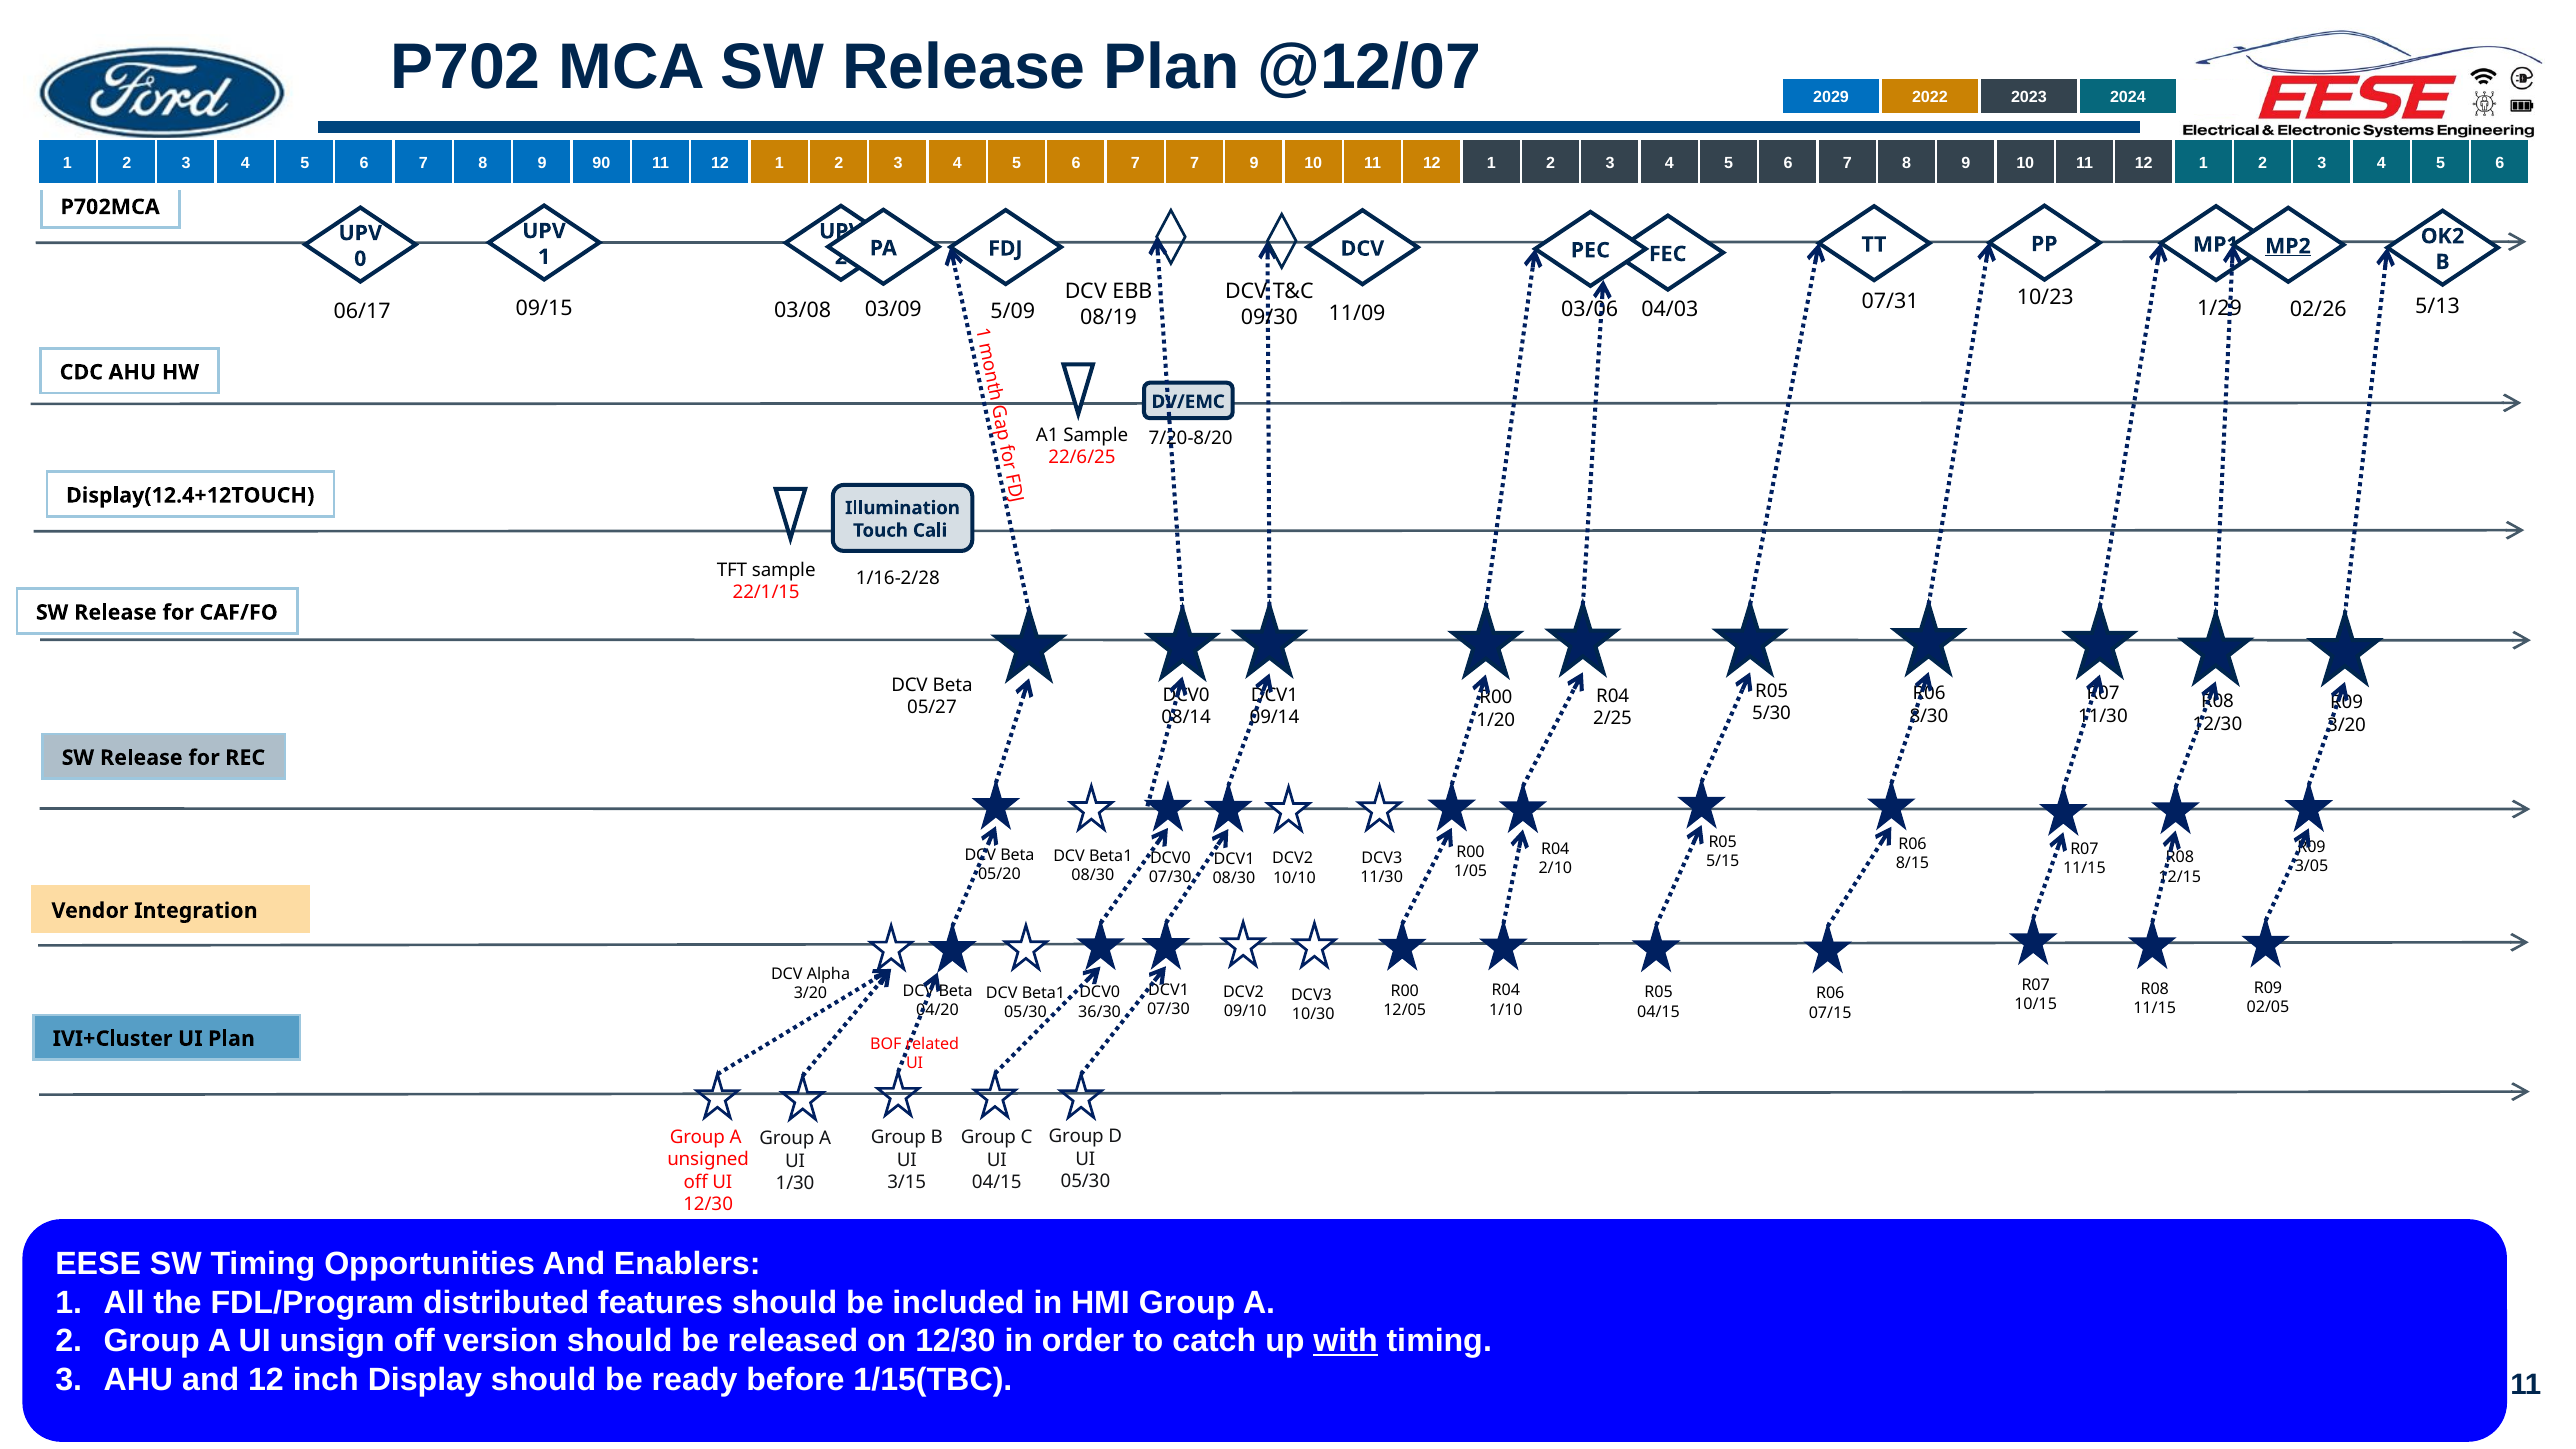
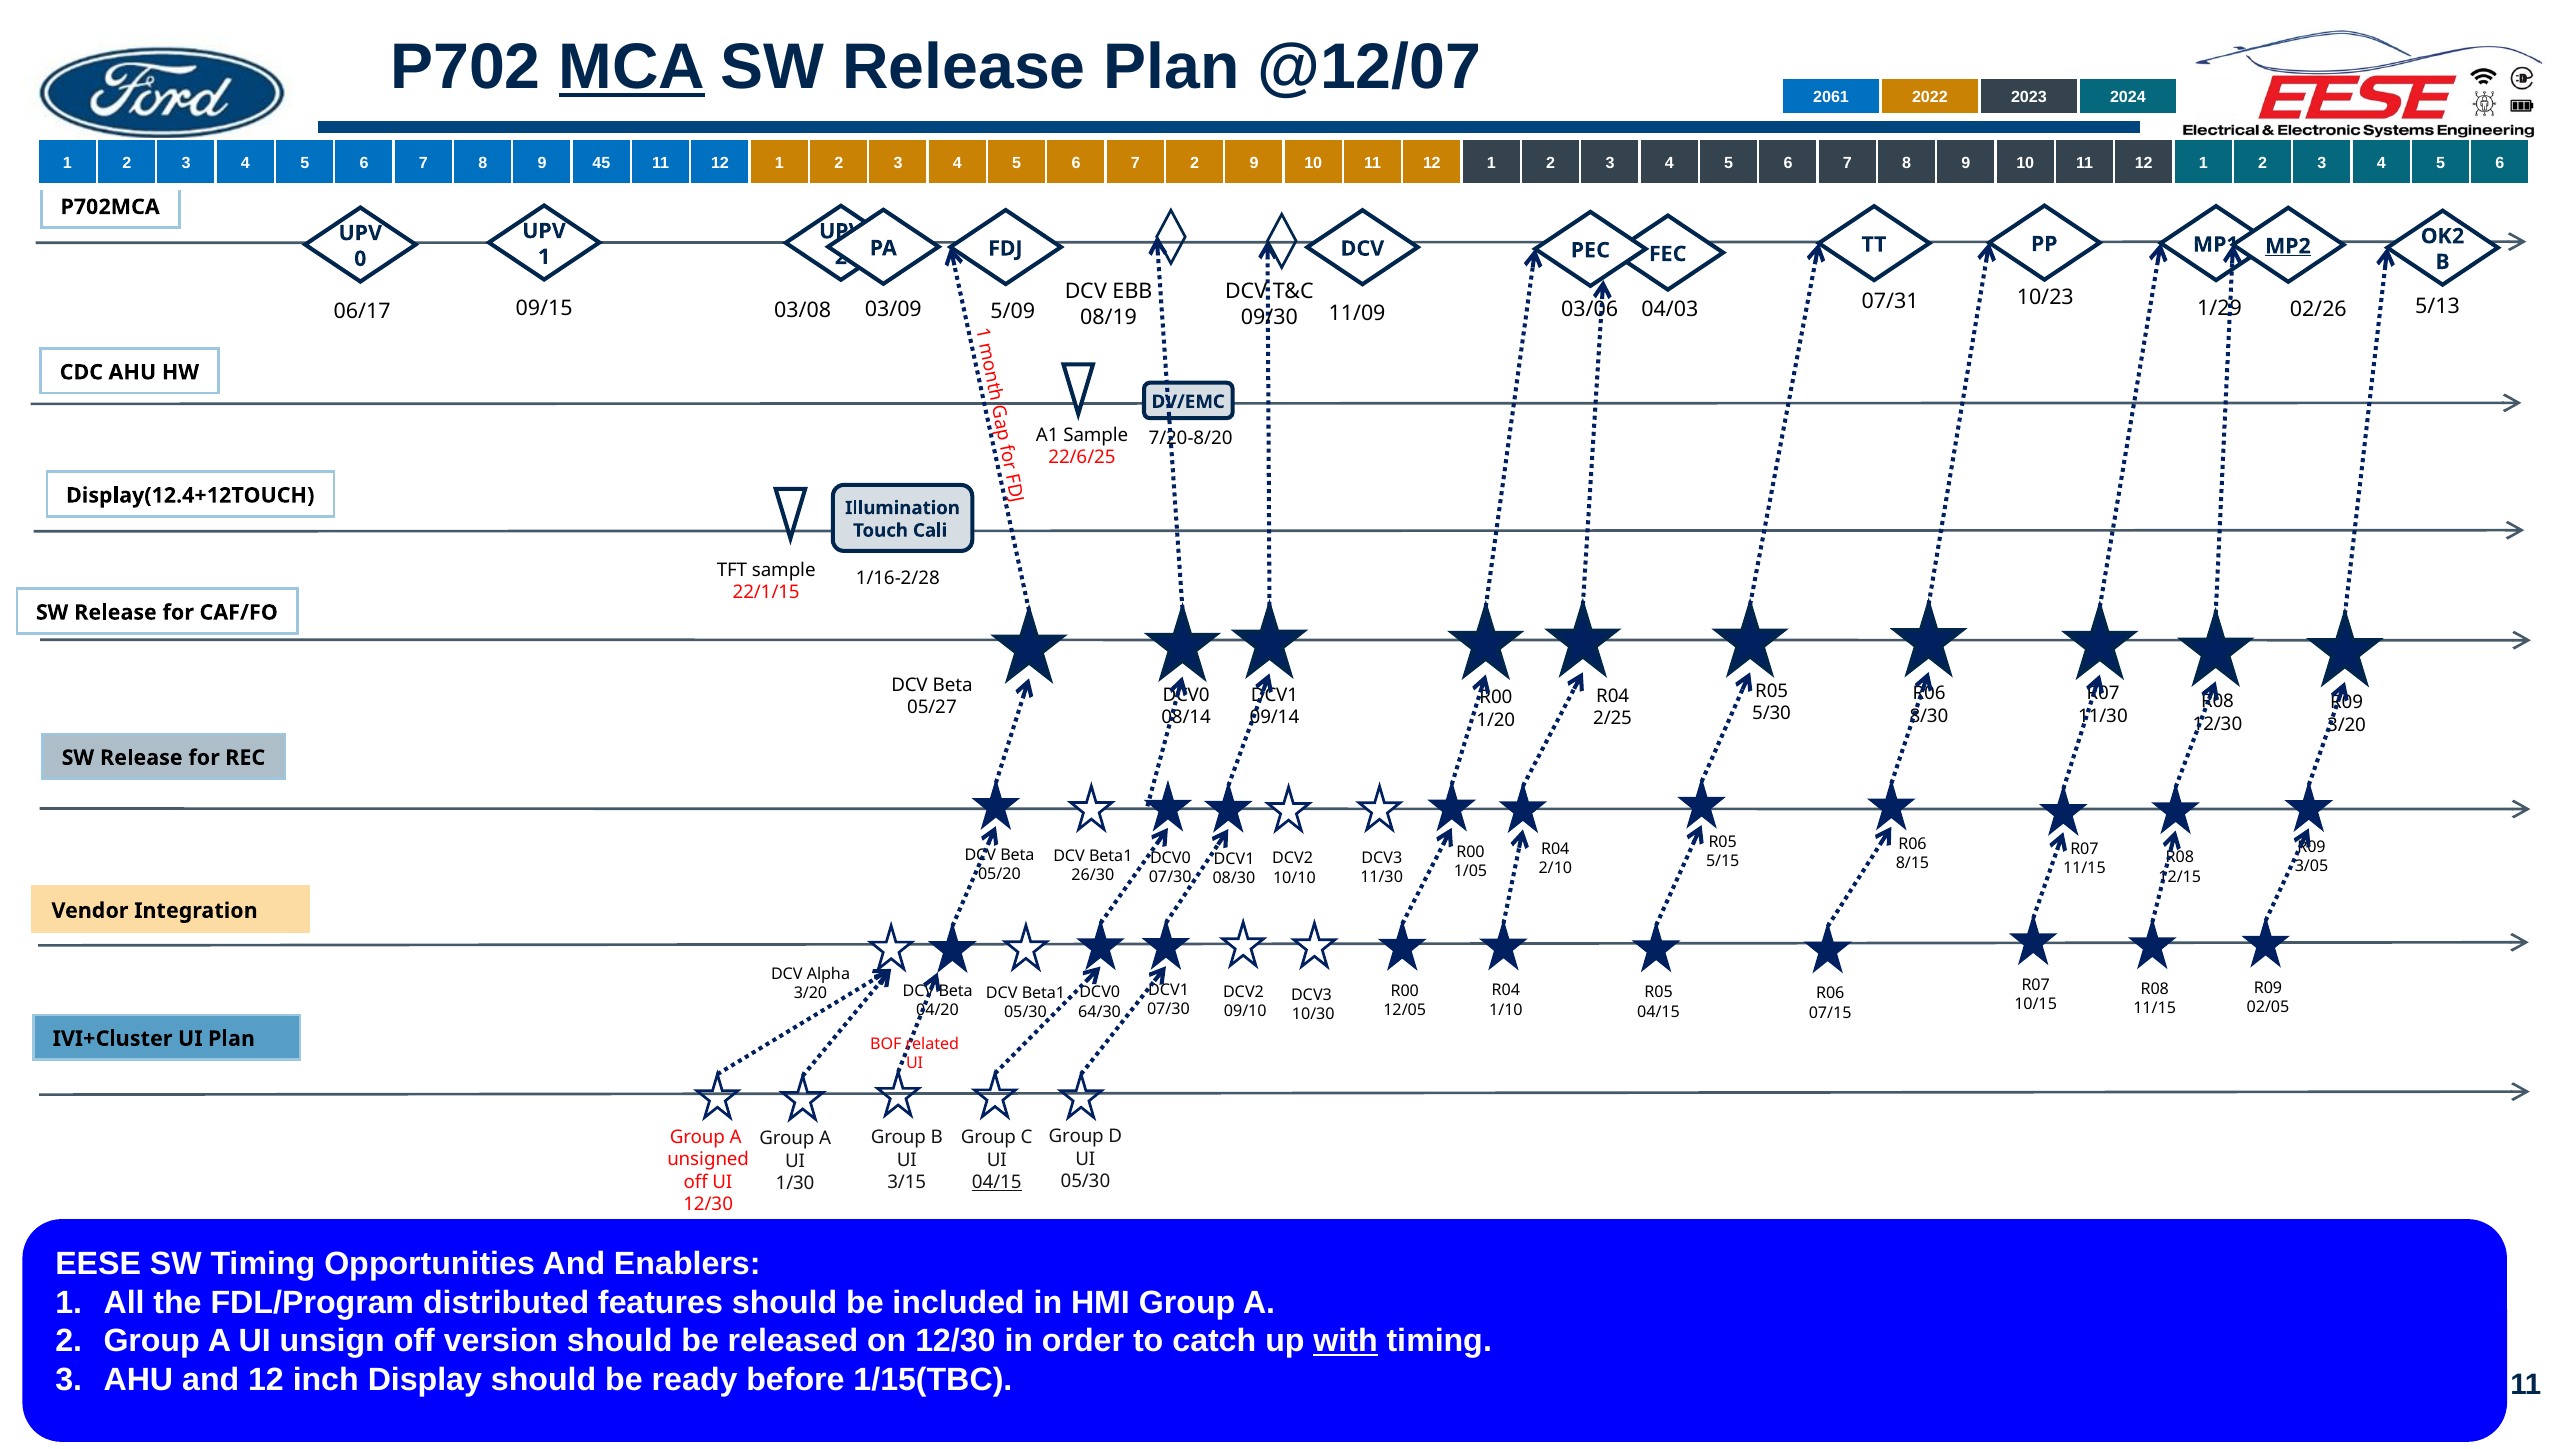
MCA underline: none -> present (632, 68)
2029: 2029 -> 2061 (1831, 97)
90: 90 -> 45 (601, 163)
7 7: 7 -> 2 (1195, 163)
08/30: 08/30 -> 26/30 (1093, 875)
36/30: 36/30 -> 64/30 (1100, 1012)
04/15 underline: none -> present (997, 1182)
